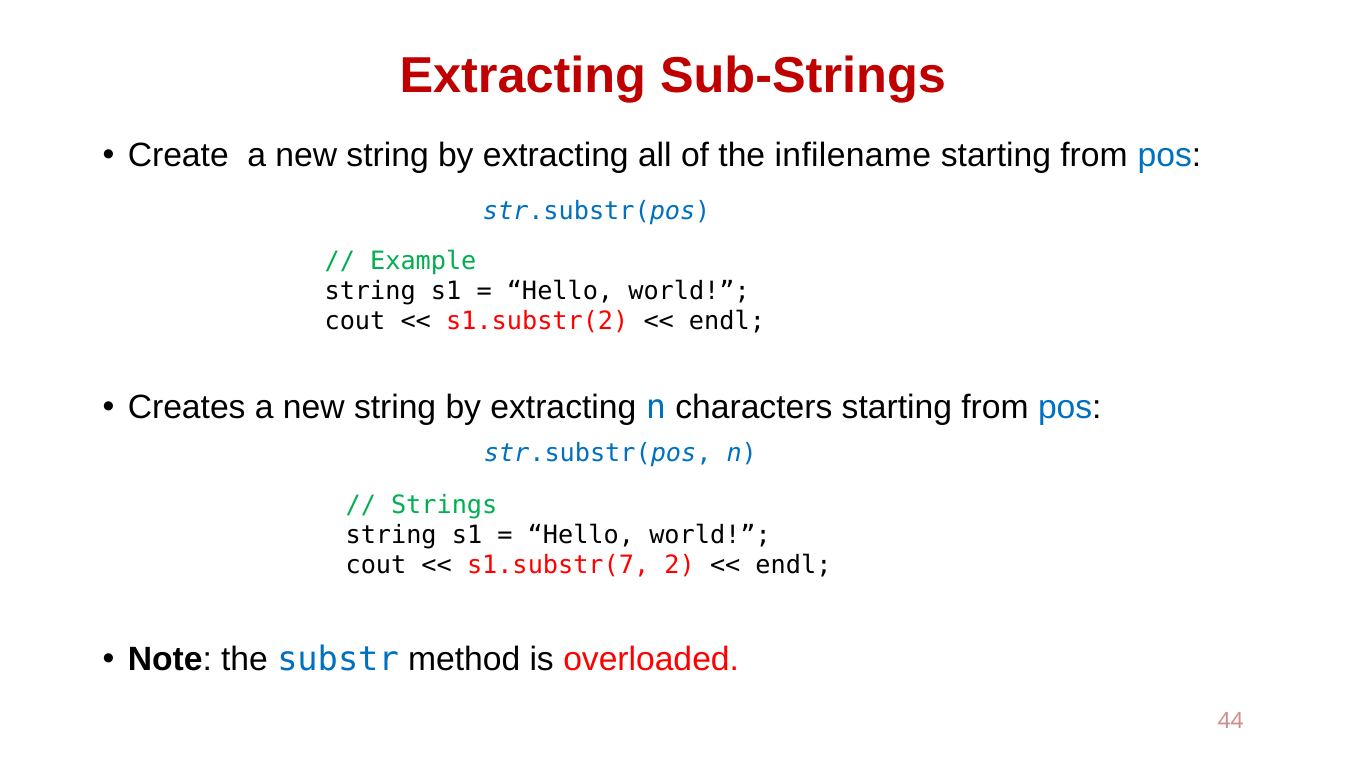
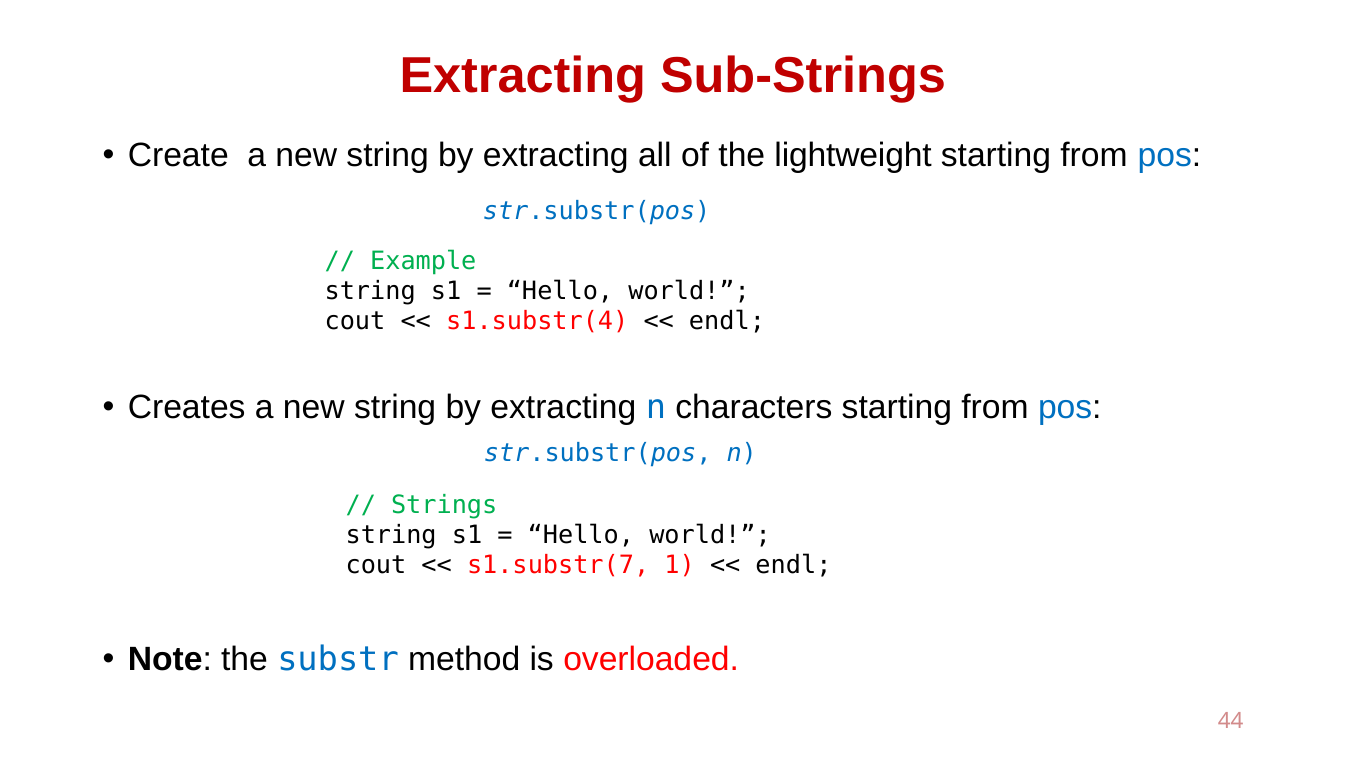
infilename: infilename -> lightweight (853, 156)
s1.substr(2: s1.substr(2 -> s1.substr(4 (537, 322)
2: 2 -> 1 (680, 566)
